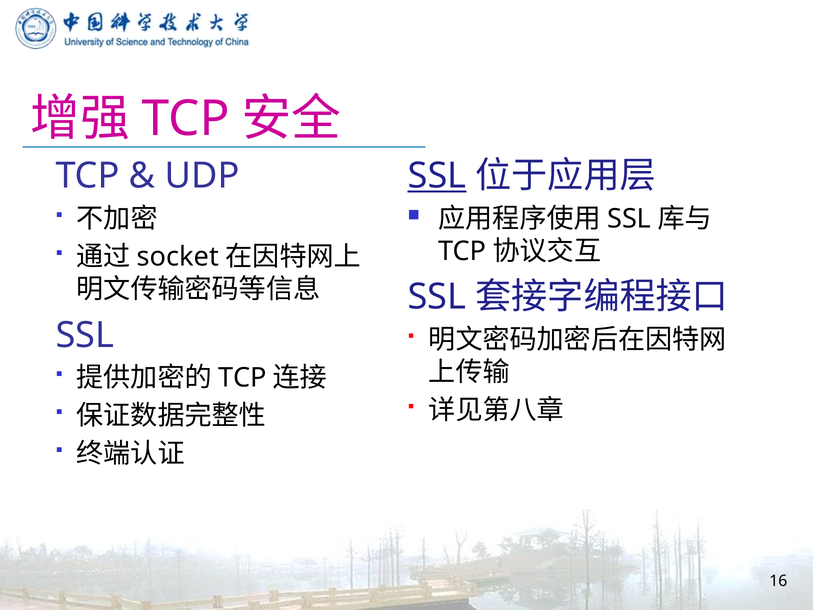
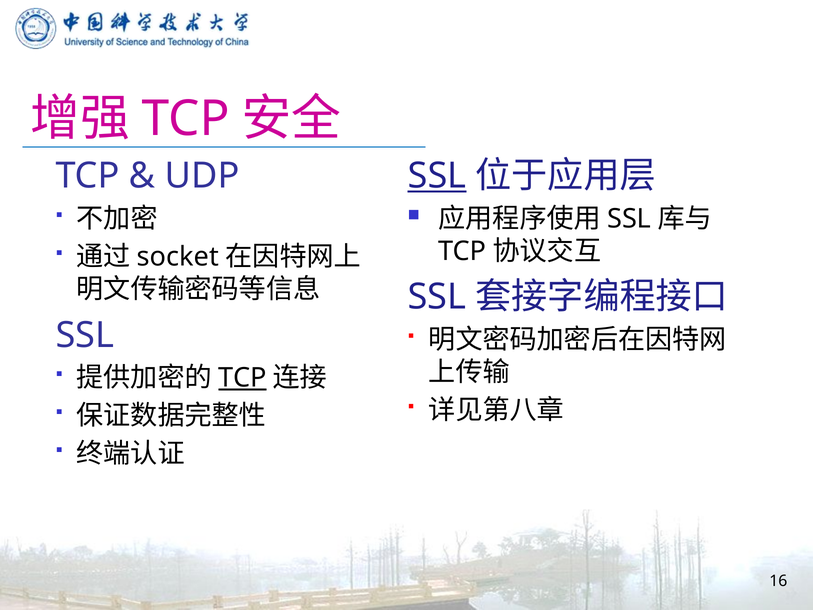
TCP underline: none -> present (242, 378)
